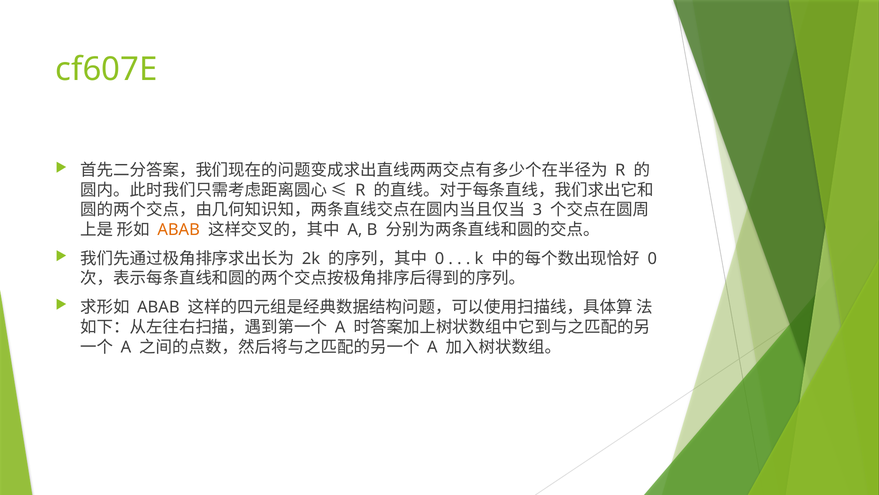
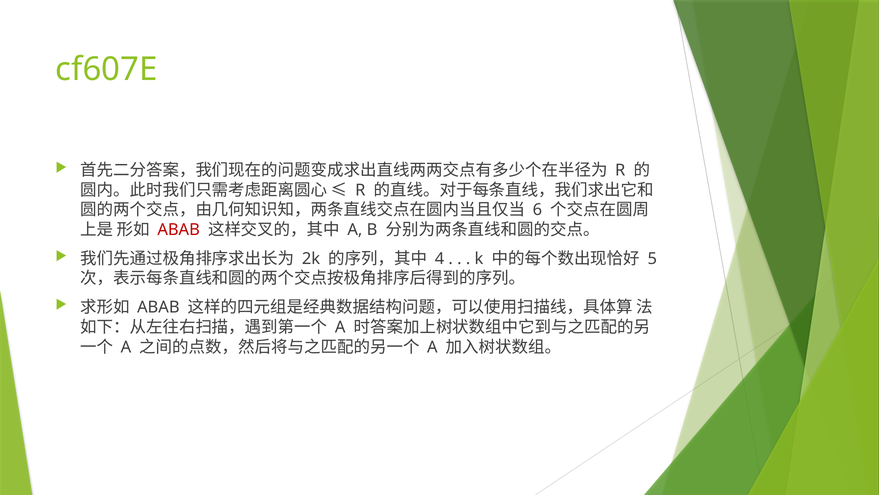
3: 3 -> 6 (537, 210)
ABAB colour: orange -> red (179, 229)
0: 0 -> 4 (440, 258)
0: 0 -> 5 (652, 258)
